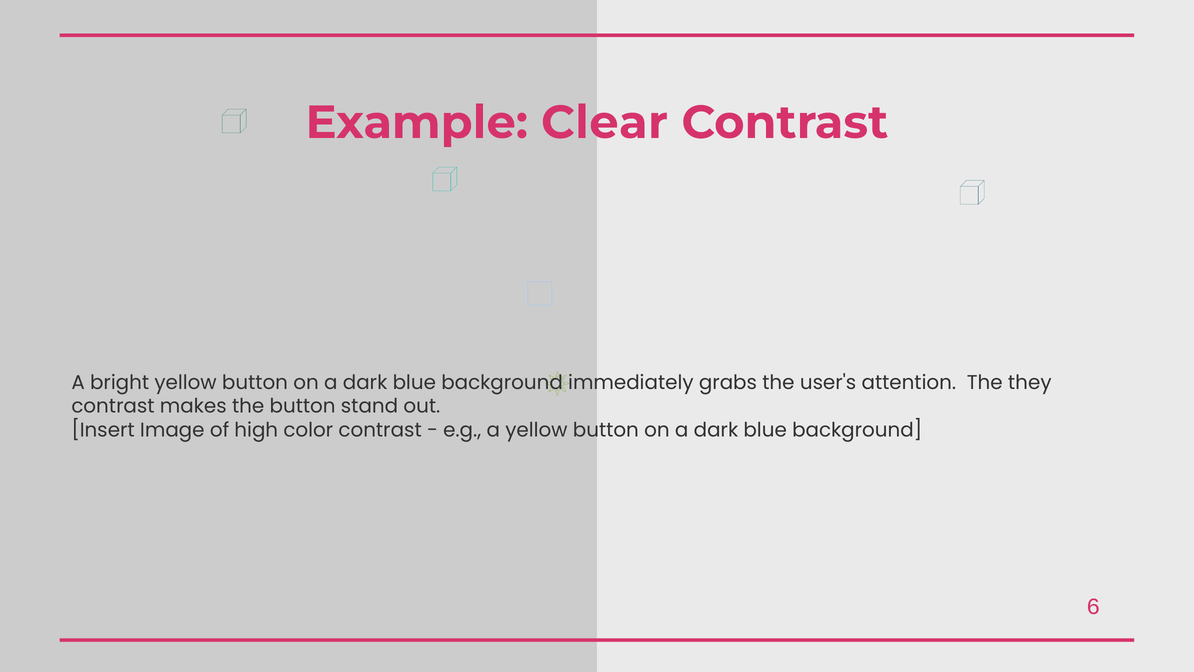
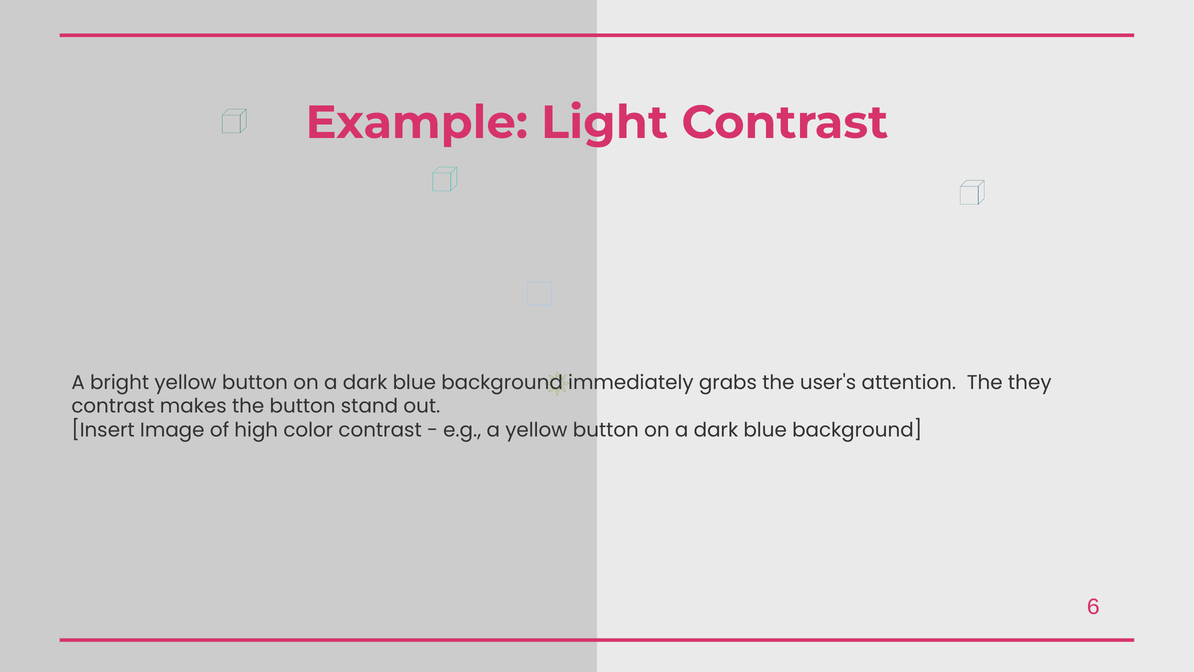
Clear: Clear -> Light (605, 123)
